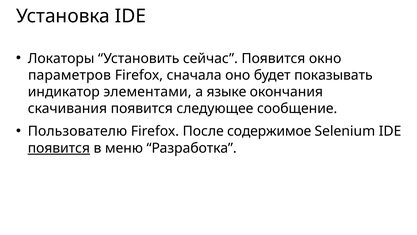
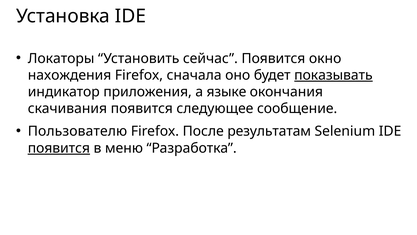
параметров: параметров -> нахождения (70, 75)
показывать underline: none -> present (333, 75)
элементами: элементами -> приложения (148, 92)
содержимое: содержимое -> результатам (269, 131)
